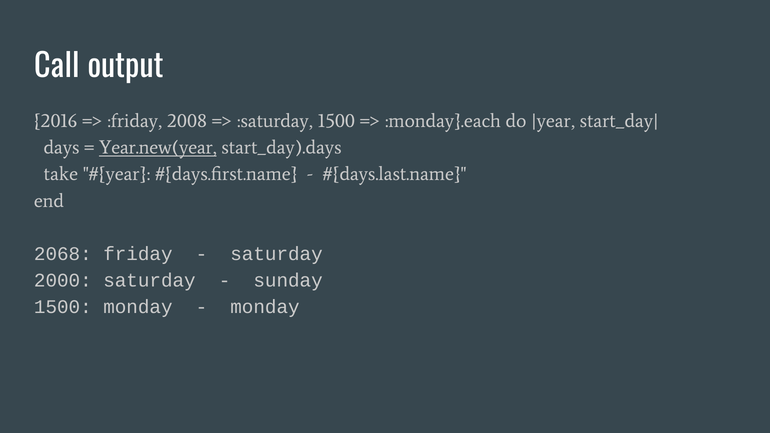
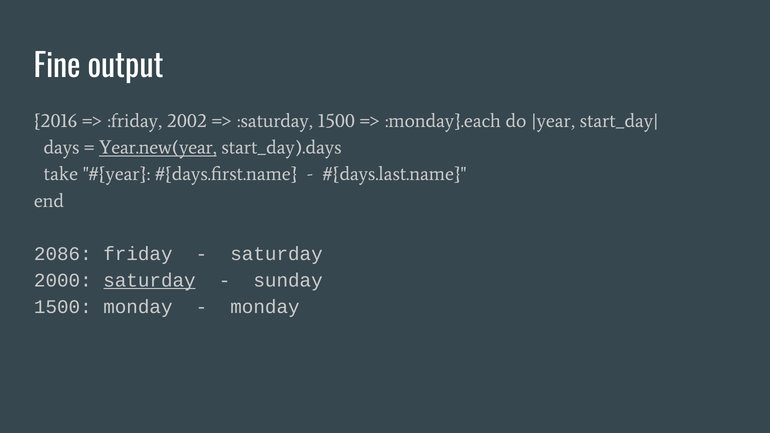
Call: Call -> Fine (57, 67)
2008: 2008 -> 2002 (187, 121)
2068: 2068 -> 2086 (63, 254)
saturday underline: none -> present (149, 280)
